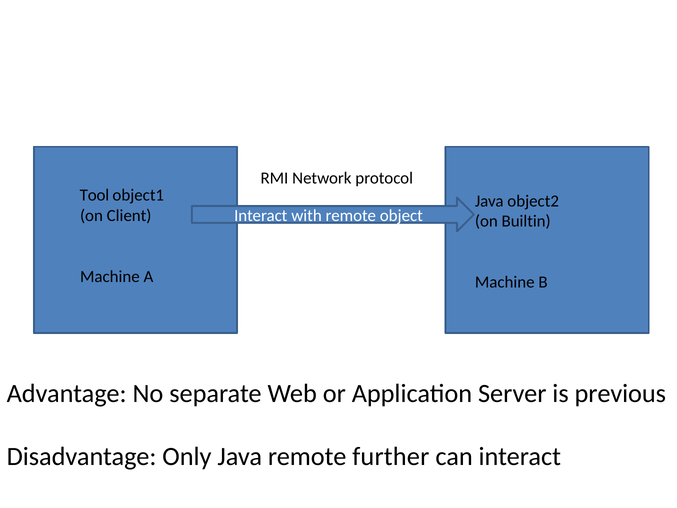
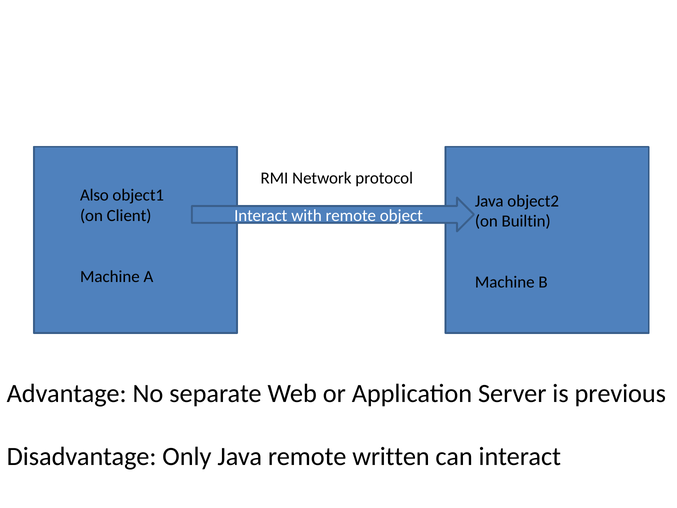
Tool: Tool -> Also (94, 195)
further: further -> written (391, 457)
